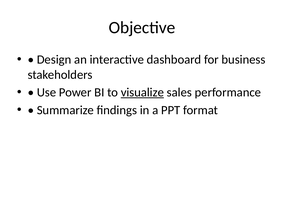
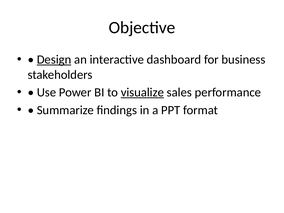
Design underline: none -> present (54, 60)
